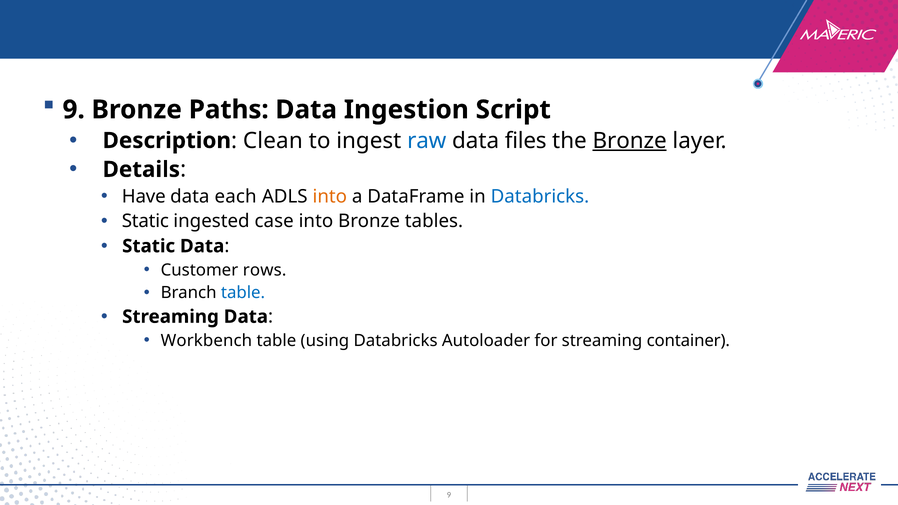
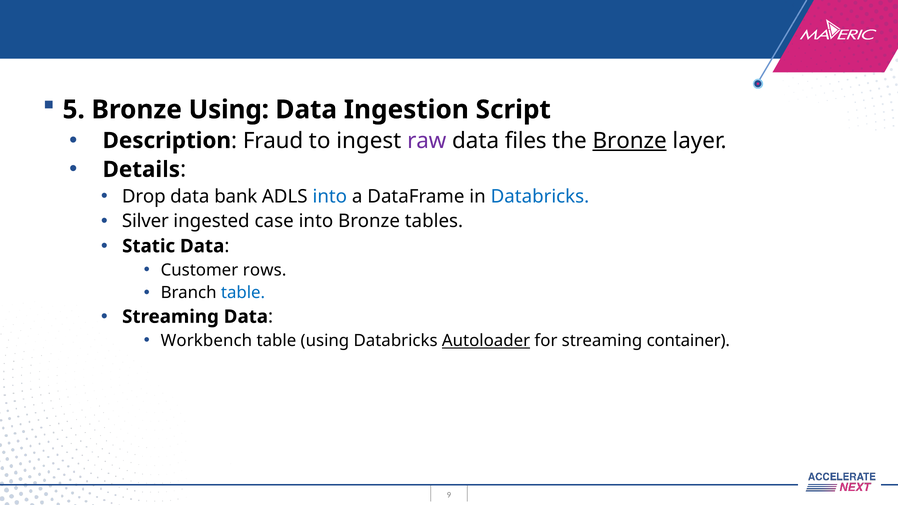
9: 9 -> 5 (74, 110)
Bronze Paths: Paths -> Using (229, 110)
Clean: Clean -> Fraud (273, 141)
raw colour: blue -> purple (427, 141)
Have: Have -> Drop (144, 196)
each: each -> bank (236, 196)
into colour: orange -> blue (330, 196)
Static: Static -> Silver (145, 221)
Autoloader underline: none -> present (486, 341)
